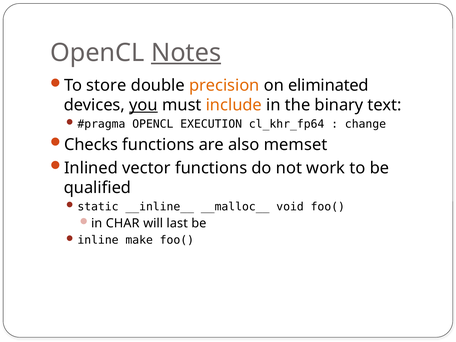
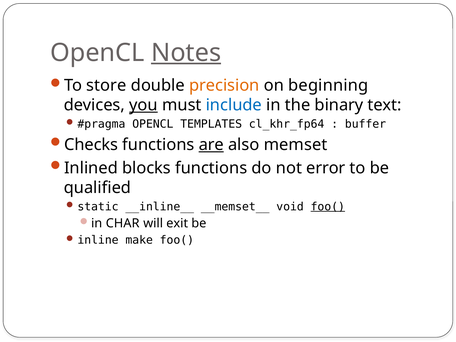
eliminated: eliminated -> beginning (328, 85)
include colour: orange -> blue (234, 105)
EXECUTION: EXECUTION -> TEMPLATES (211, 124)
change: change -> buffer (365, 124)
are underline: none -> present (211, 145)
vector: vector -> blocks (147, 168)
work: work -> error (326, 168)
__malloc__: __malloc__ -> __memset__ (235, 207)
foo( underline: none -> present (328, 207)
last: last -> exit (177, 223)
